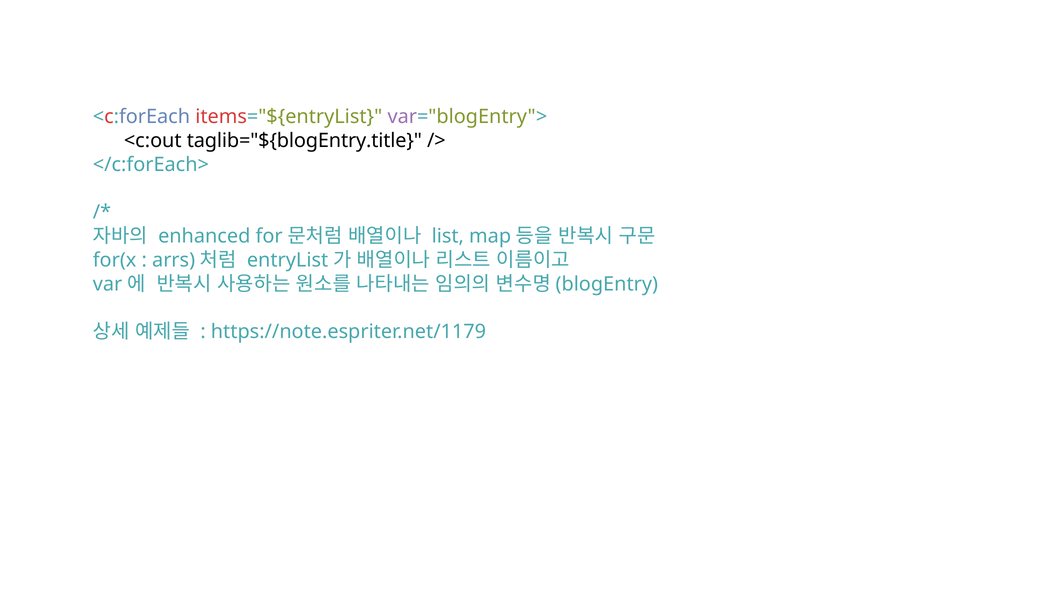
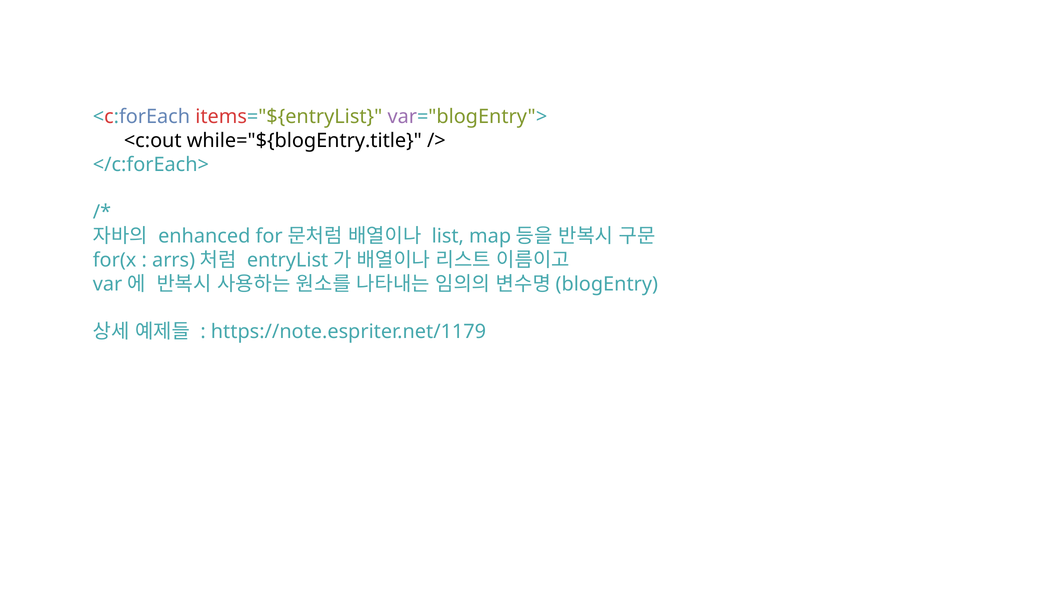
taglib="${blogEntry.title: taglib="${blogEntry.title -> while="${blogEntry.title (304, 141)
